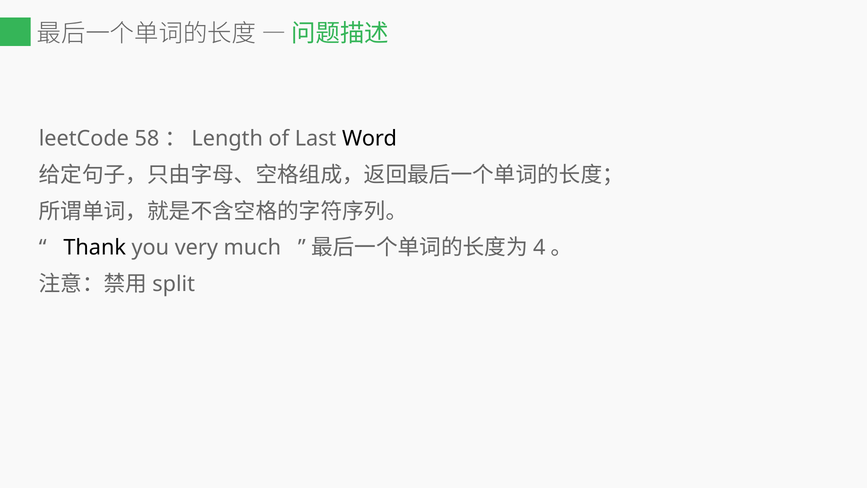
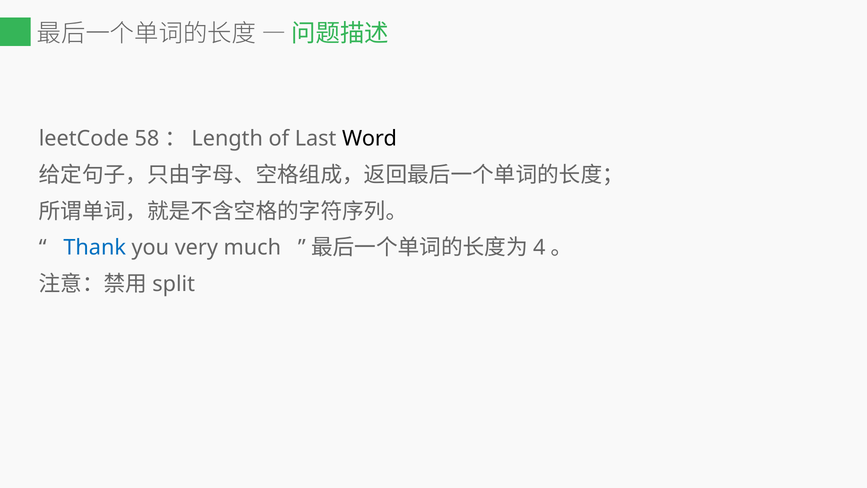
Thank colour: black -> blue (95, 248)
